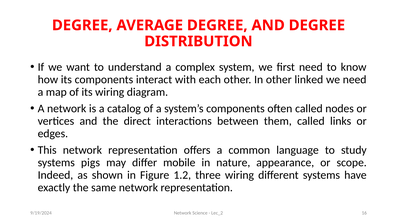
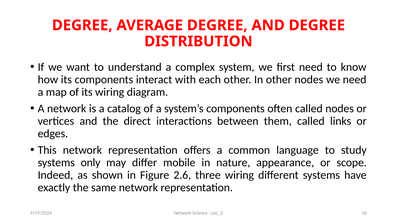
other linked: linked -> nodes (309, 80)
pigs: pigs -> only (91, 163)
1.2: 1.2 -> 2.6 (182, 175)
